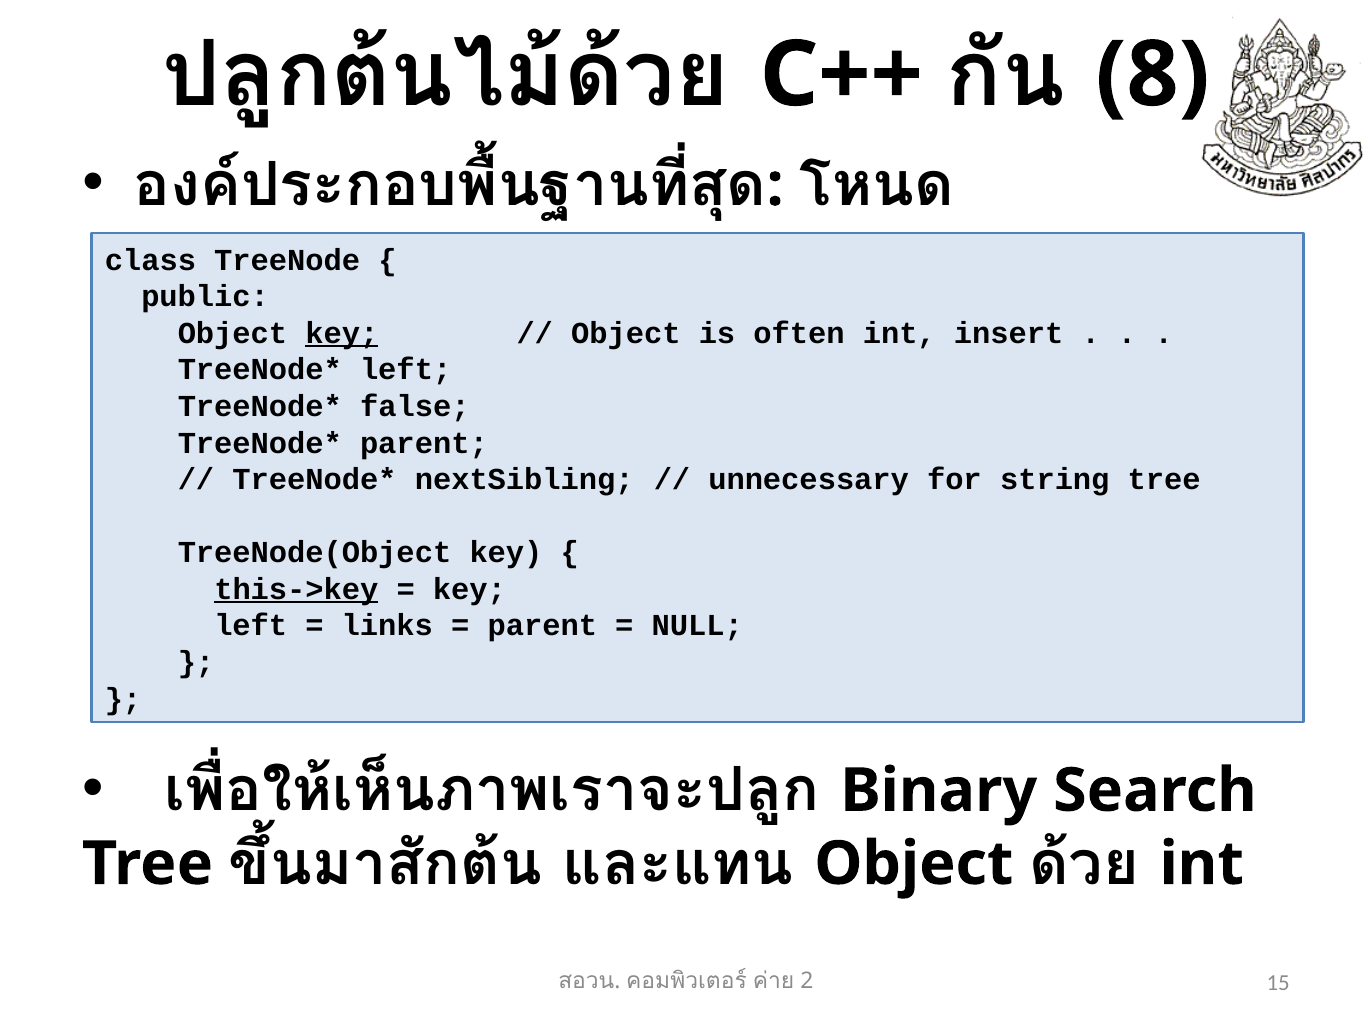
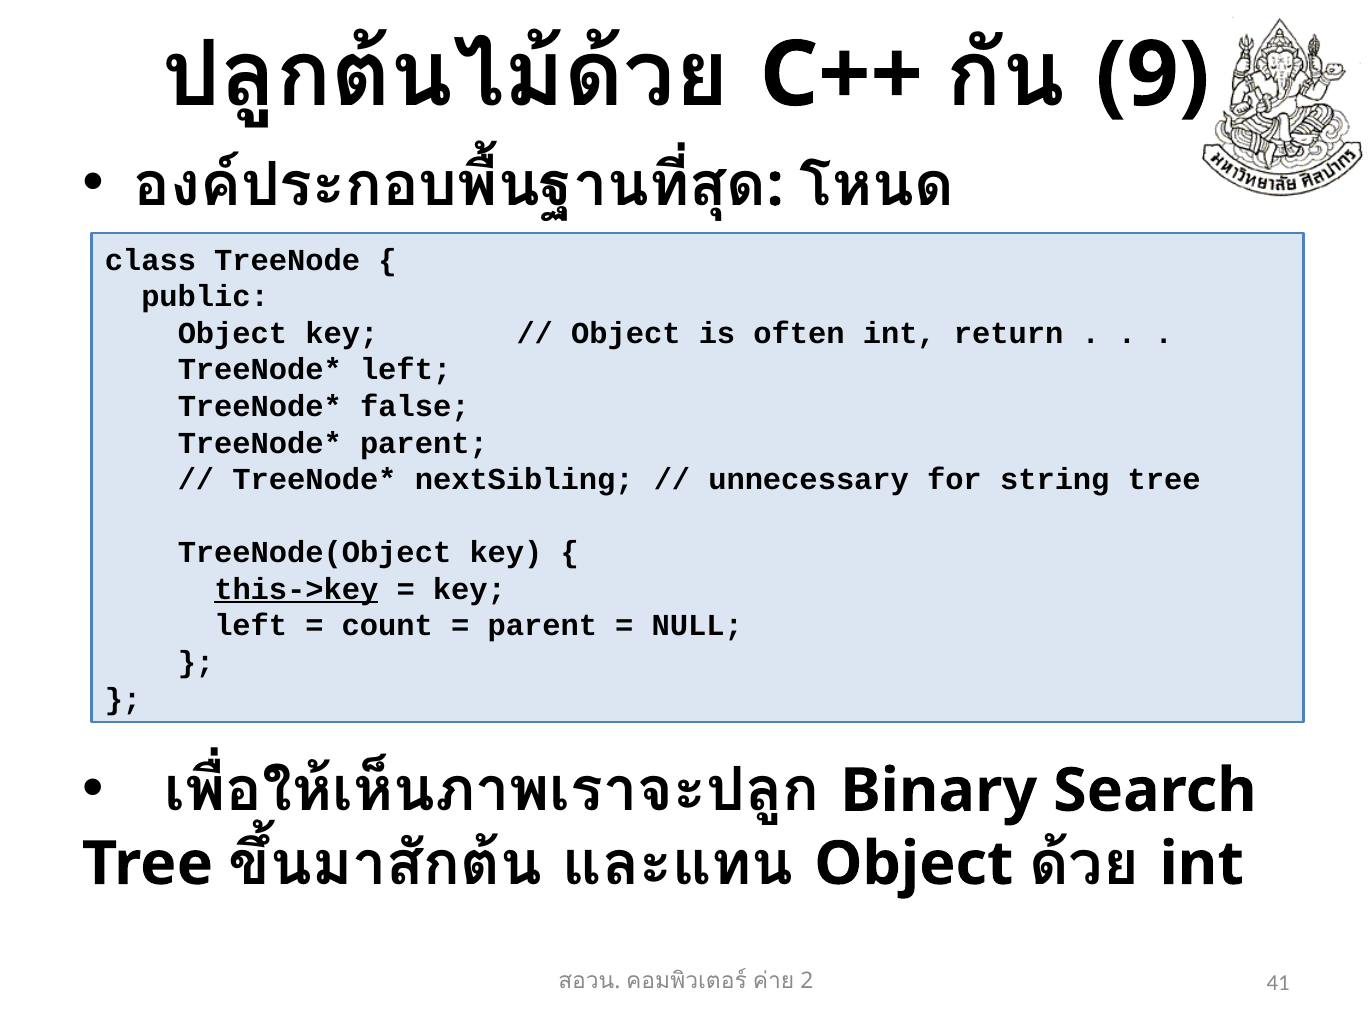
8: 8 -> 9 (1153, 75)
key underline: present -> none (342, 333)
insert: insert -> return (1009, 333)
links: links -> count (387, 626)
15: 15 -> 41 (1278, 982)
